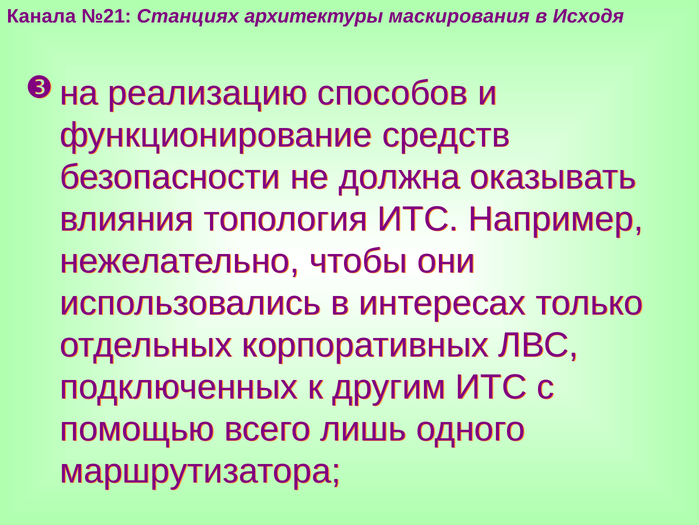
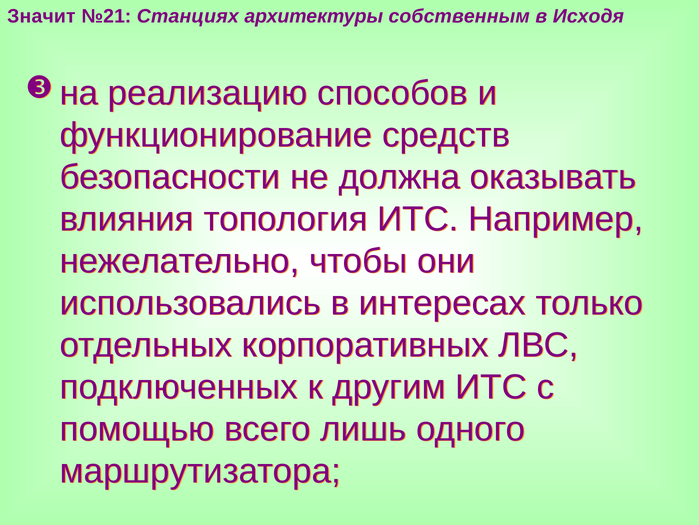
Канала: Канала -> Значит (41, 16)
маскирования: маскирования -> собственным (459, 16)
